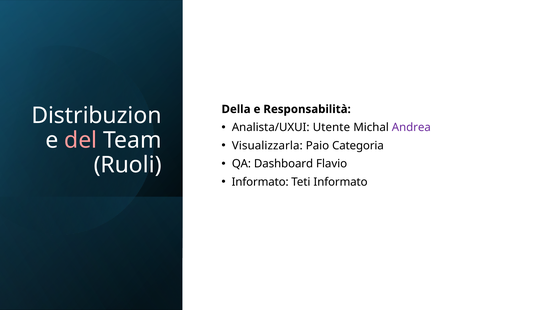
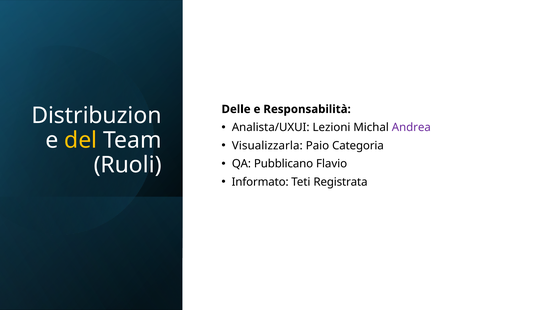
Della: Della -> Delle (236, 109)
Utente: Utente -> Lezioni (331, 127)
del colour: pink -> yellow (81, 140)
Dashboard: Dashboard -> Pubblicano (284, 164)
Teti Informato: Informato -> Registrata (341, 182)
